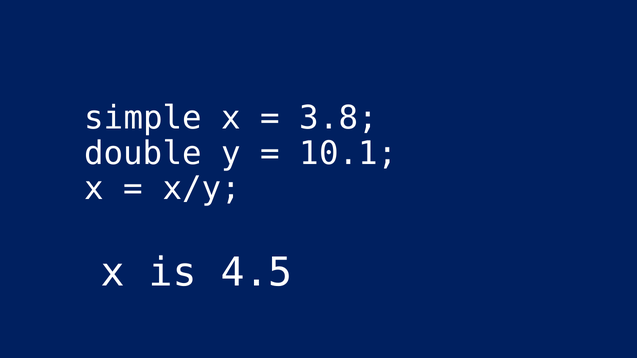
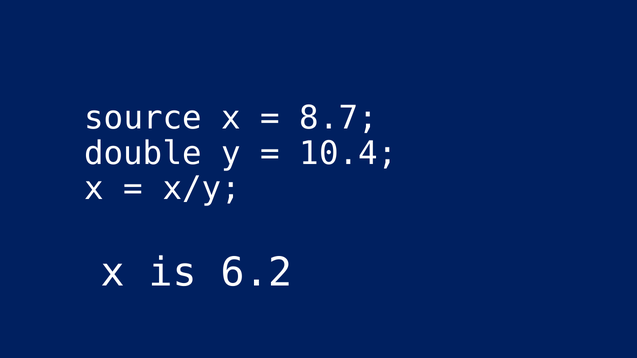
simple: simple -> source (143, 118)
3.8: 3.8 -> 8.7 (339, 118)
10.1: 10.1 -> 10.4 (348, 153)
4.5: 4.5 -> 6.2 (257, 273)
